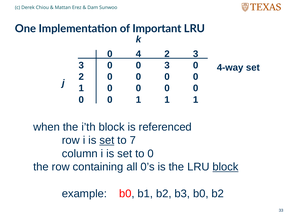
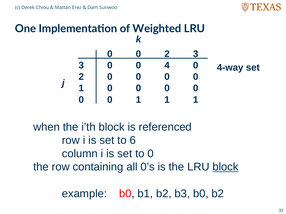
Important: Important -> Weighted (157, 29)
4: 4 -> 0 (138, 54)
0 3: 3 -> 4 (167, 66)
set underline: present -> none (107, 141)
7: 7 -> 6 (133, 141)
